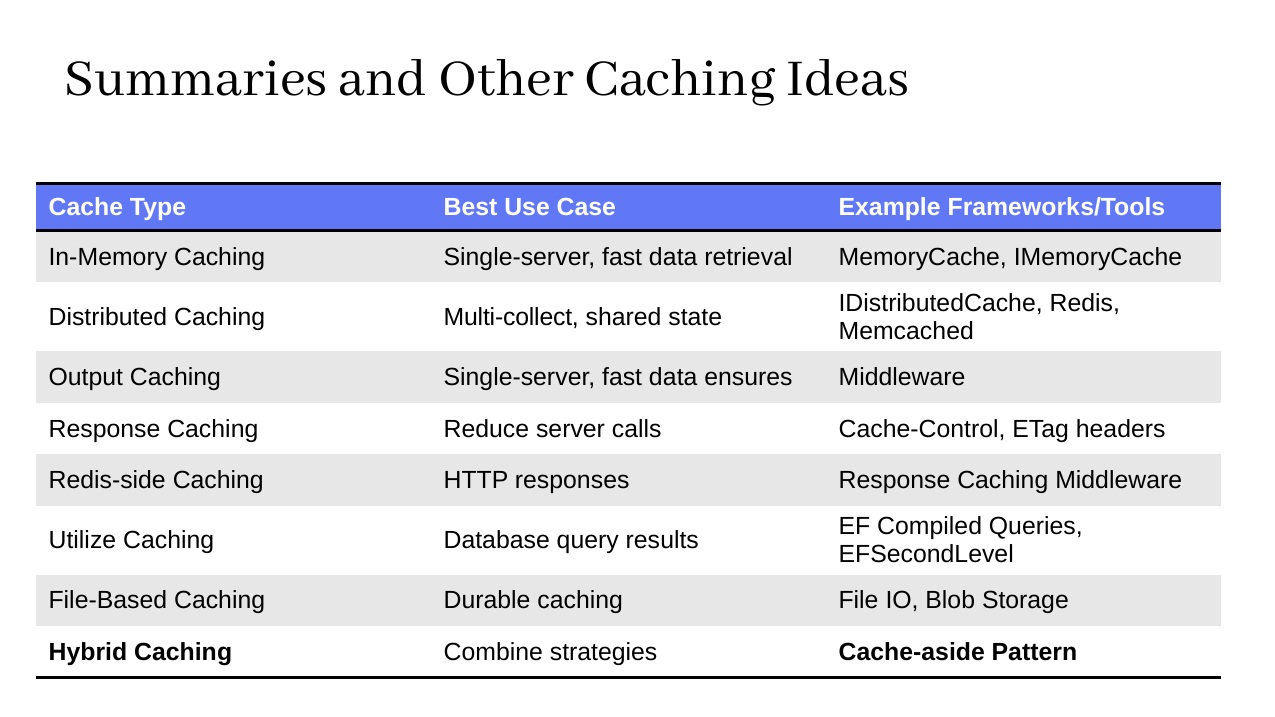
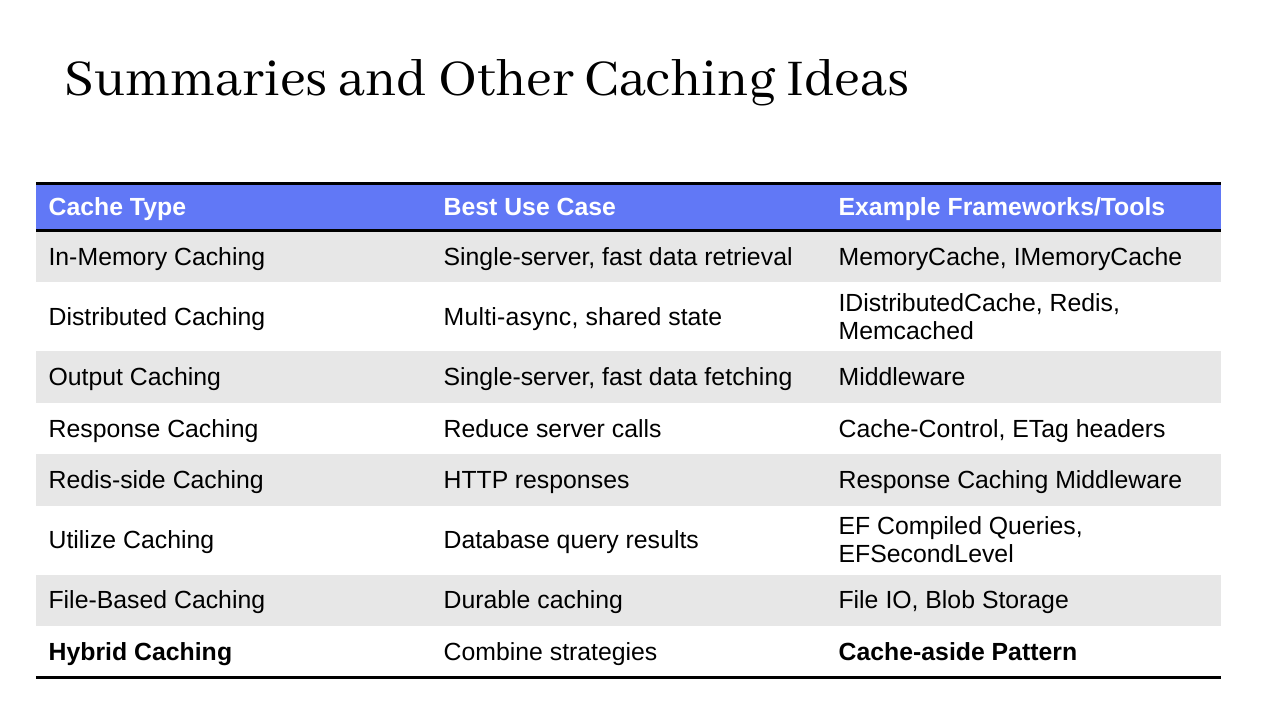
Multi-collect: Multi-collect -> Multi-async (511, 317)
ensures: ensures -> fetching (748, 377)
